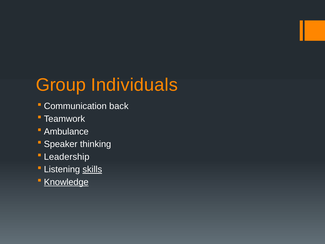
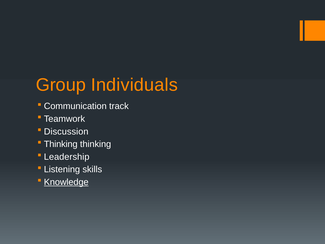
back: back -> track (119, 106)
Ambulance: Ambulance -> Discussion (66, 131)
Speaker: Speaker -> Thinking (61, 144)
skills underline: present -> none (92, 169)
